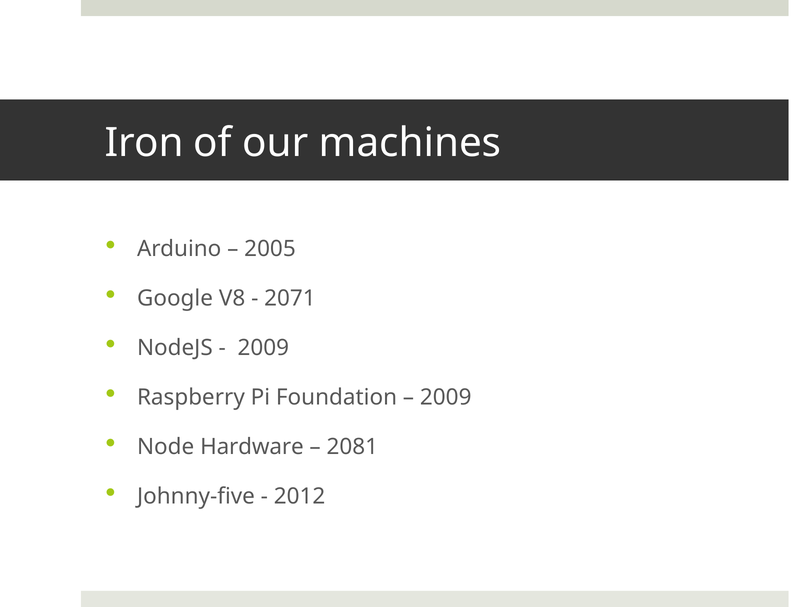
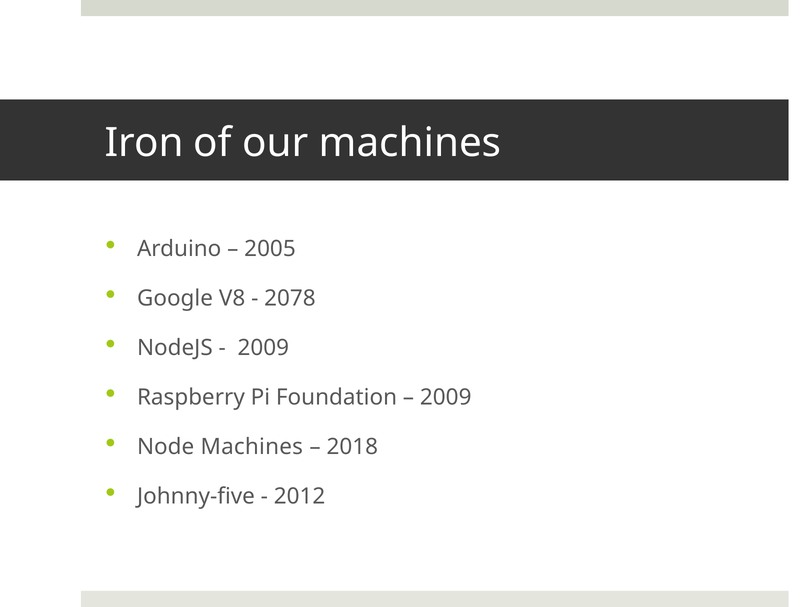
2071: 2071 -> 2078 (290, 298)
Node Hardware: Hardware -> Machines (252, 447)
2081: 2081 -> 2018 (352, 447)
